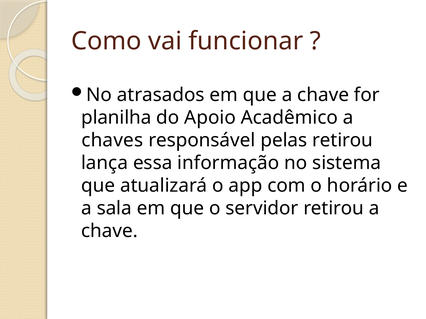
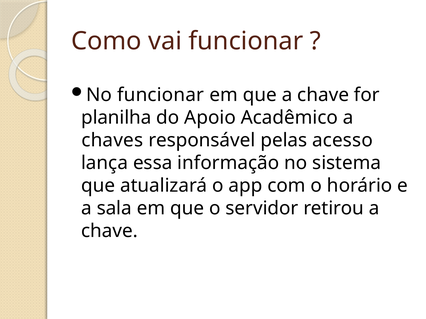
No atrasados: atrasados -> funcionar (161, 95)
pelas retirou: retirou -> acesso (343, 140)
